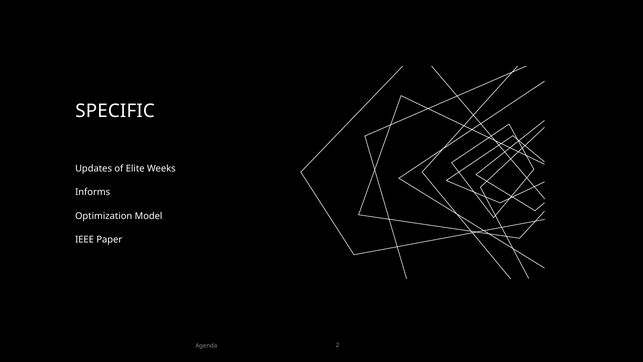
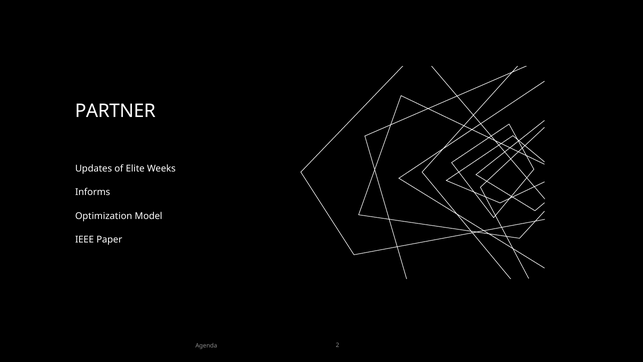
SPECIFIC: SPECIFIC -> PARTNER (115, 111)
